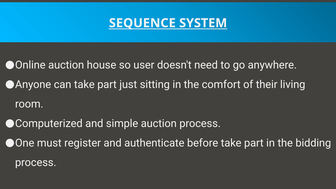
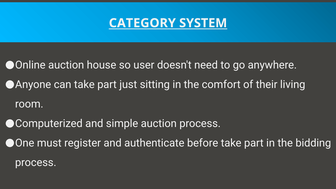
SEQUENCE: SEQUENCE -> CATEGORY (142, 23)
